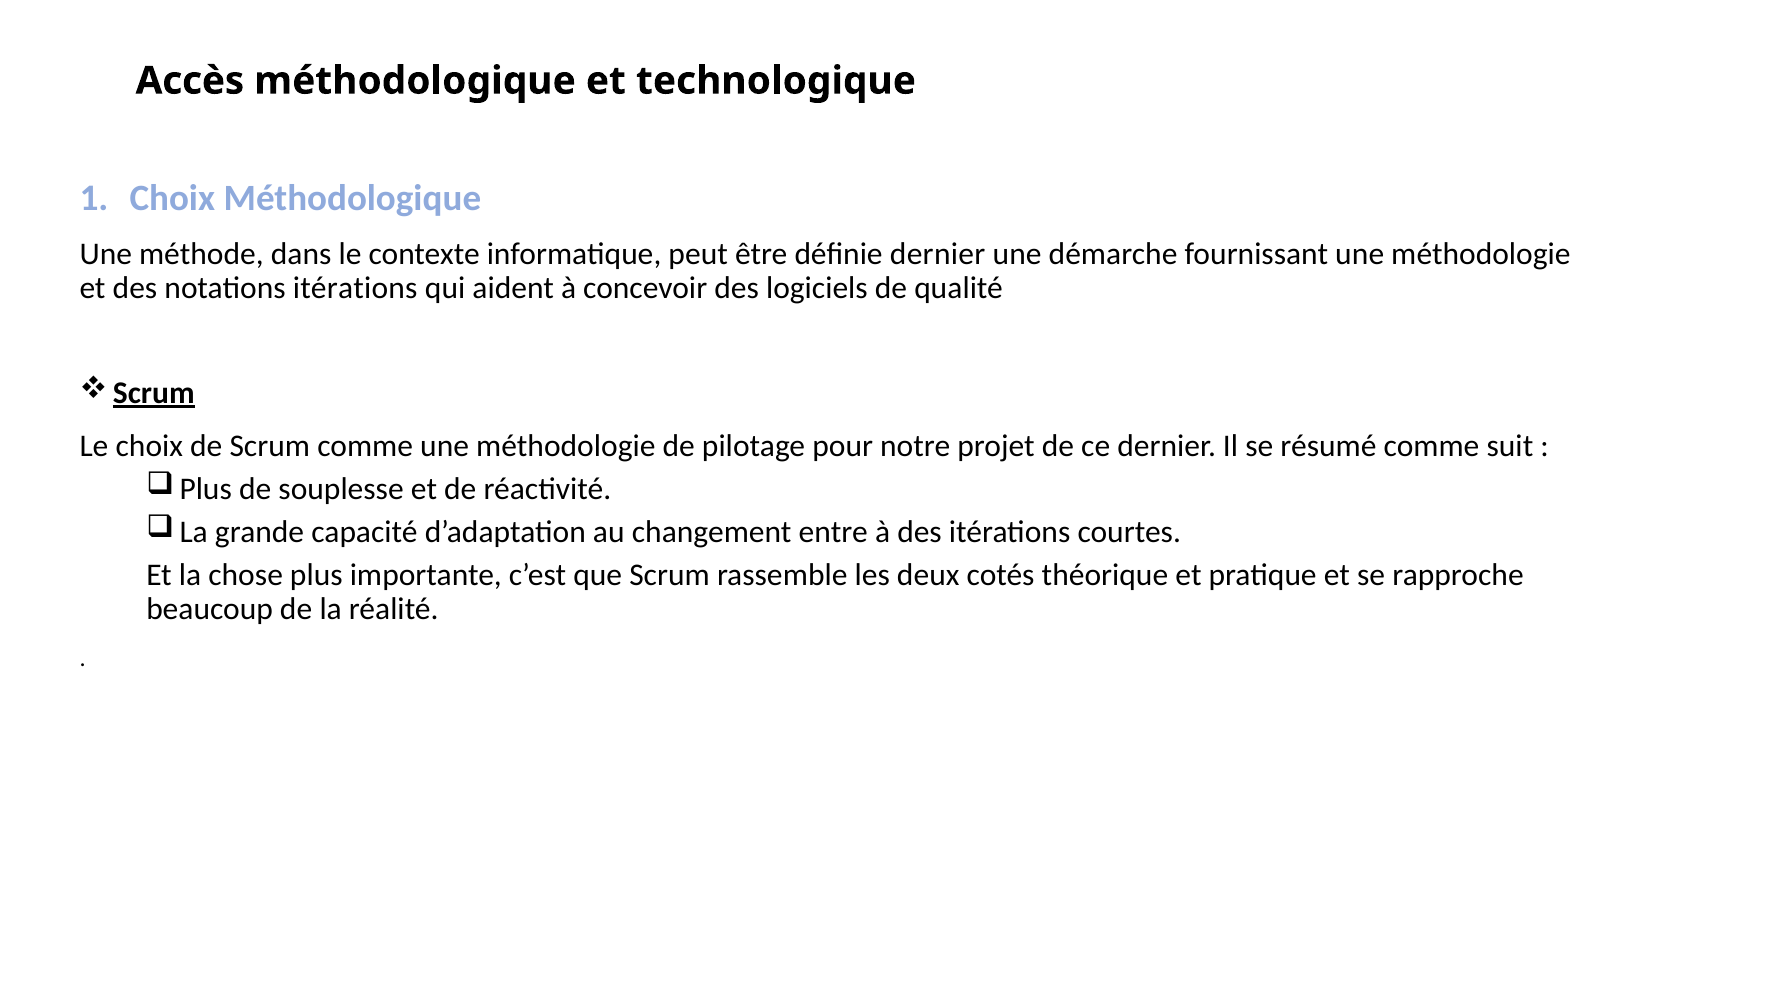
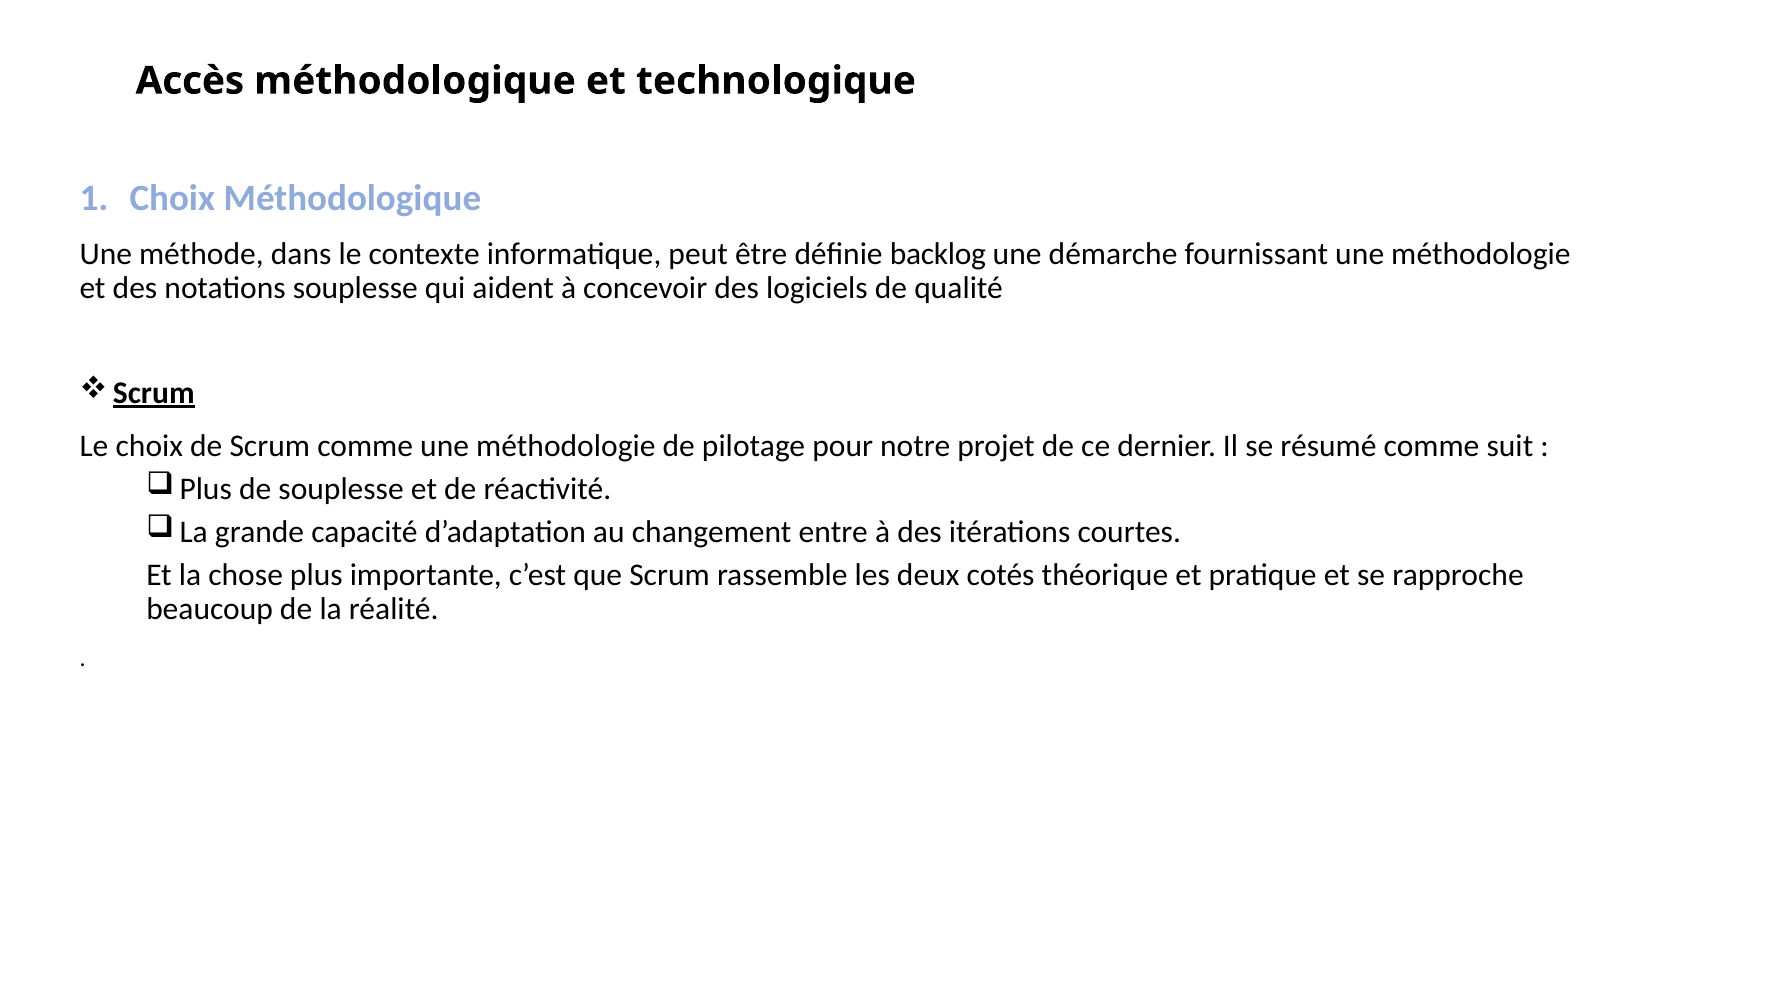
définie dernier: dernier -> backlog (938, 254)
notations itérations: itérations -> souplesse (355, 288)
